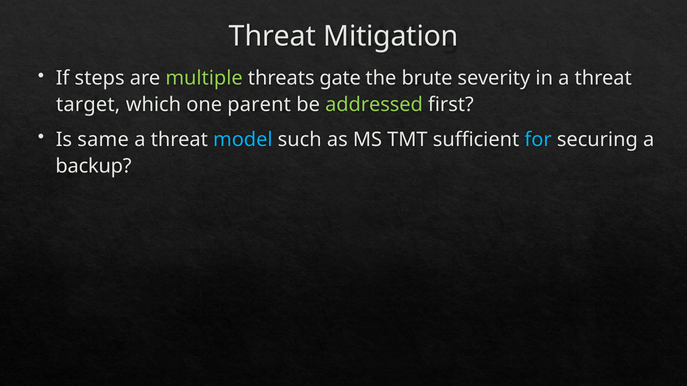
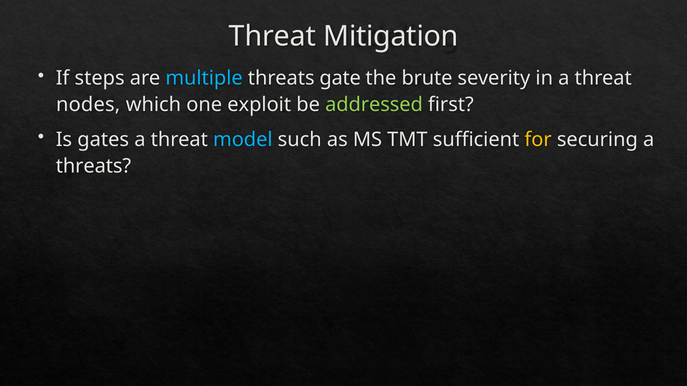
multiple colour: light green -> light blue (204, 78)
target: target -> nodes (88, 105)
parent: parent -> exploit (259, 105)
same: same -> gates (103, 140)
for colour: light blue -> yellow (538, 140)
backup: backup -> threats (93, 166)
